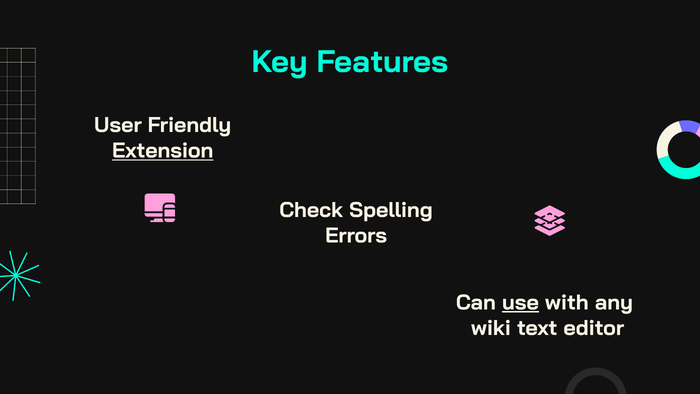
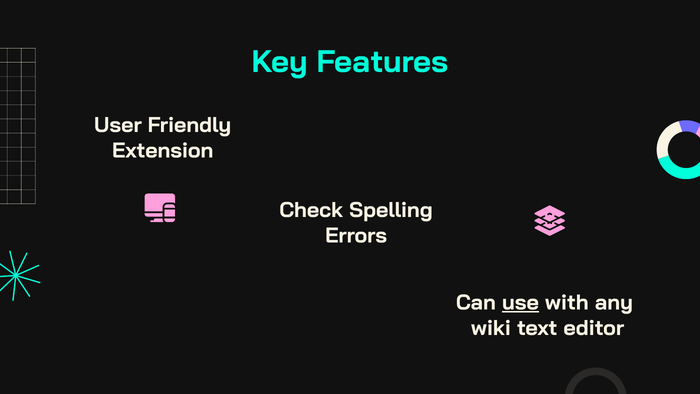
Extension underline: present -> none (163, 151)
